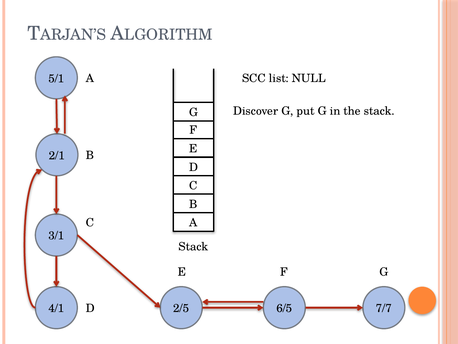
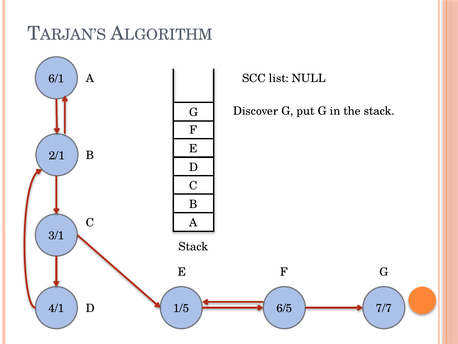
5/1: 5/1 -> 6/1 (56, 78)
2/5: 2/5 -> 1/5 (181, 308)
